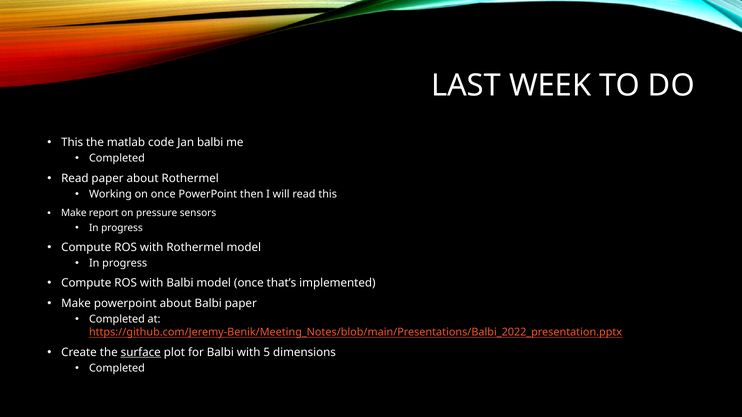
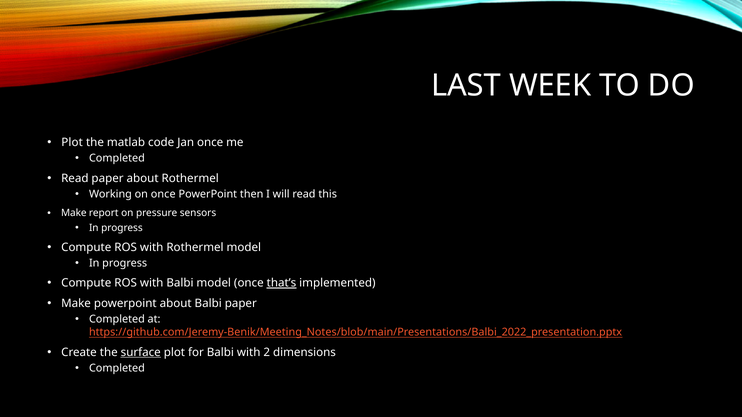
This: This -> Plot (72, 143)
Jan balbi: balbi -> once (210, 143)
that’s underline: none -> present (281, 283)
5: 5 -> 2 (267, 353)
